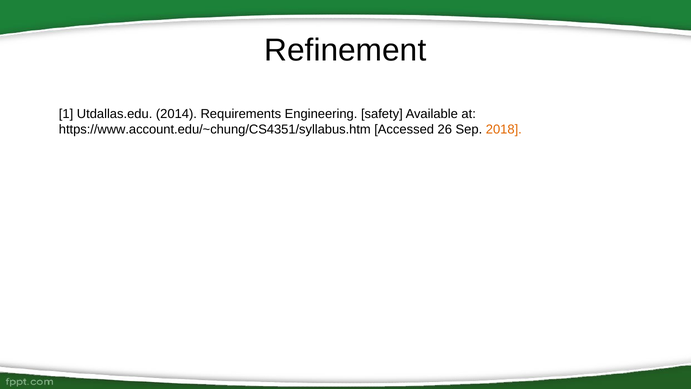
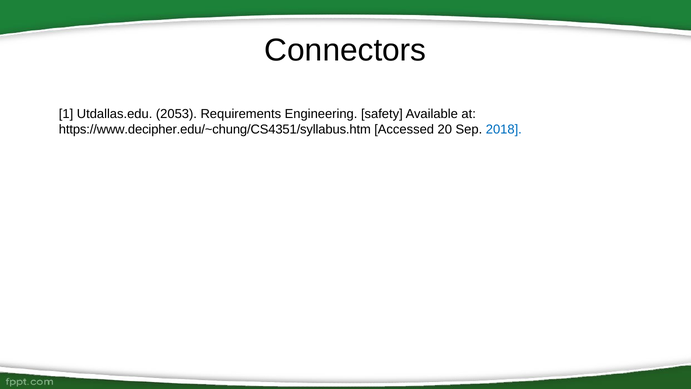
Refinement: Refinement -> Connectors (345, 50)
2014: 2014 -> 2053 (176, 114)
https://www.account.edu/~chung/CS4351/syllabus.htm: https://www.account.edu/~chung/CS4351/syllabus.htm -> https://www.decipher.edu/~chung/CS4351/syllabus.htm (215, 129)
26: 26 -> 20 (445, 129)
2018 colour: orange -> blue (504, 129)
